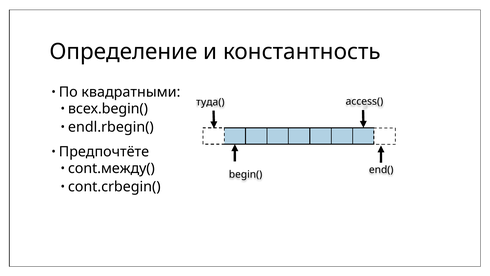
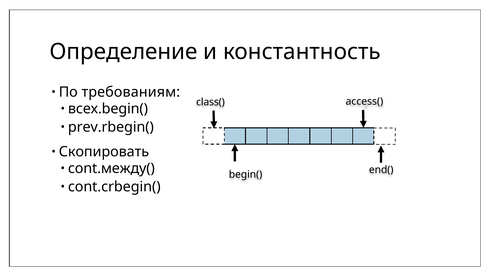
квадратными: квадратными -> требованиям (131, 92)
туда(: туда( -> class( (210, 102)
endl.rbegin(: endl.rbegin( -> prev.rbegin( (111, 127)
Предпочтёте: Предпочтёте -> Скопировать (104, 152)
